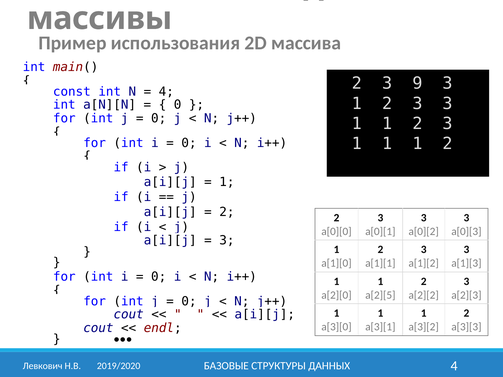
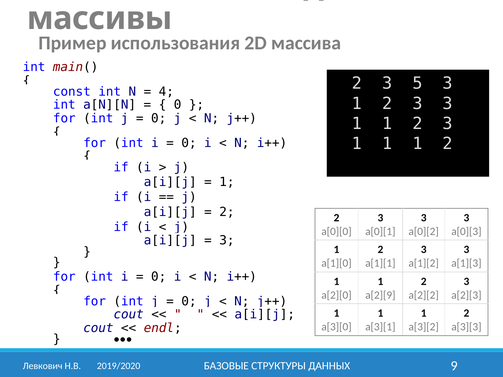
9: 9 -> 5 (417, 84)
a[2][5: a[2][5 -> a[2][9 (380, 295)
ДАННЫХ 4: 4 -> 9 (454, 366)
